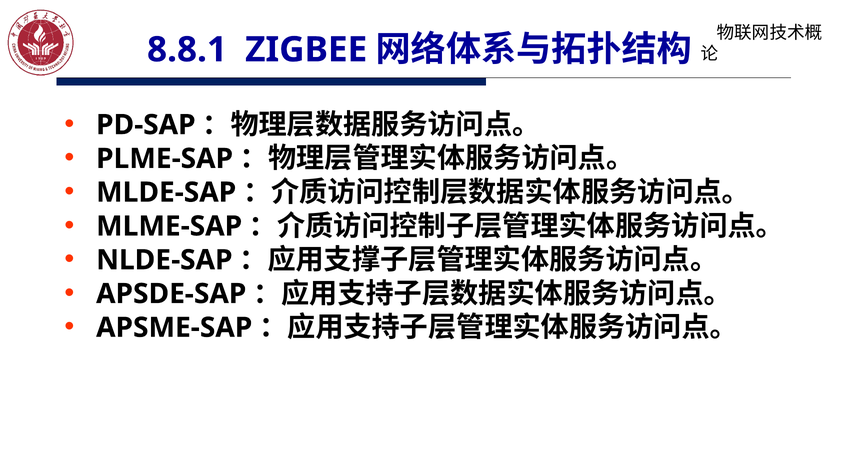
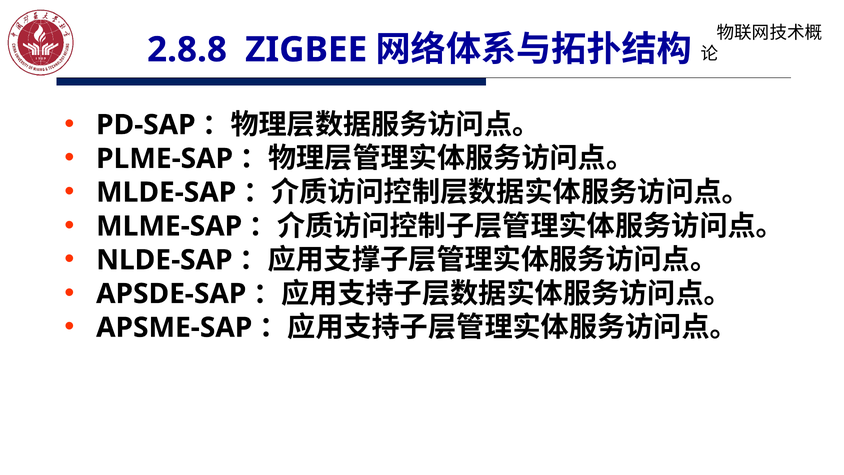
8.8.1: 8.8.1 -> 2.8.8 (187, 50)
